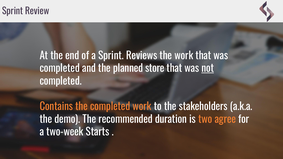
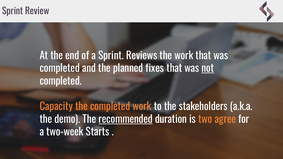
store: store -> fixes (155, 69)
Contains: Contains -> Capacity (56, 107)
recommended underline: none -> present (126, 119)
